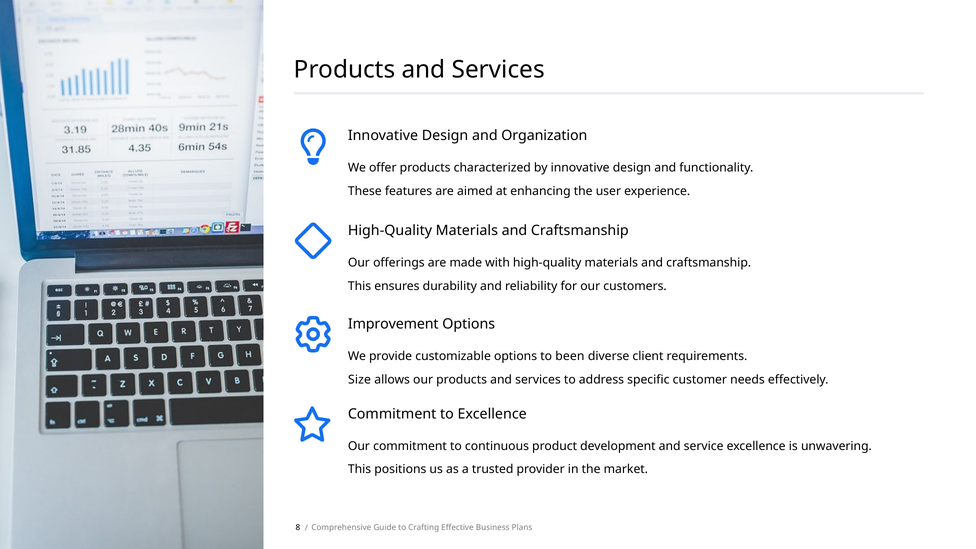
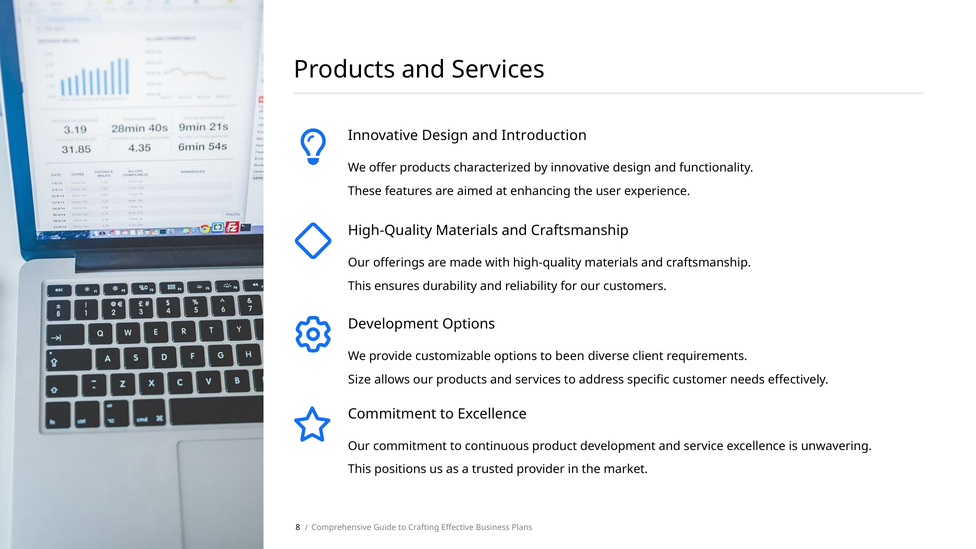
Organization: Organization -> Introduction (544, 136)
Improvement: Improvement -> Development (393, 324)
